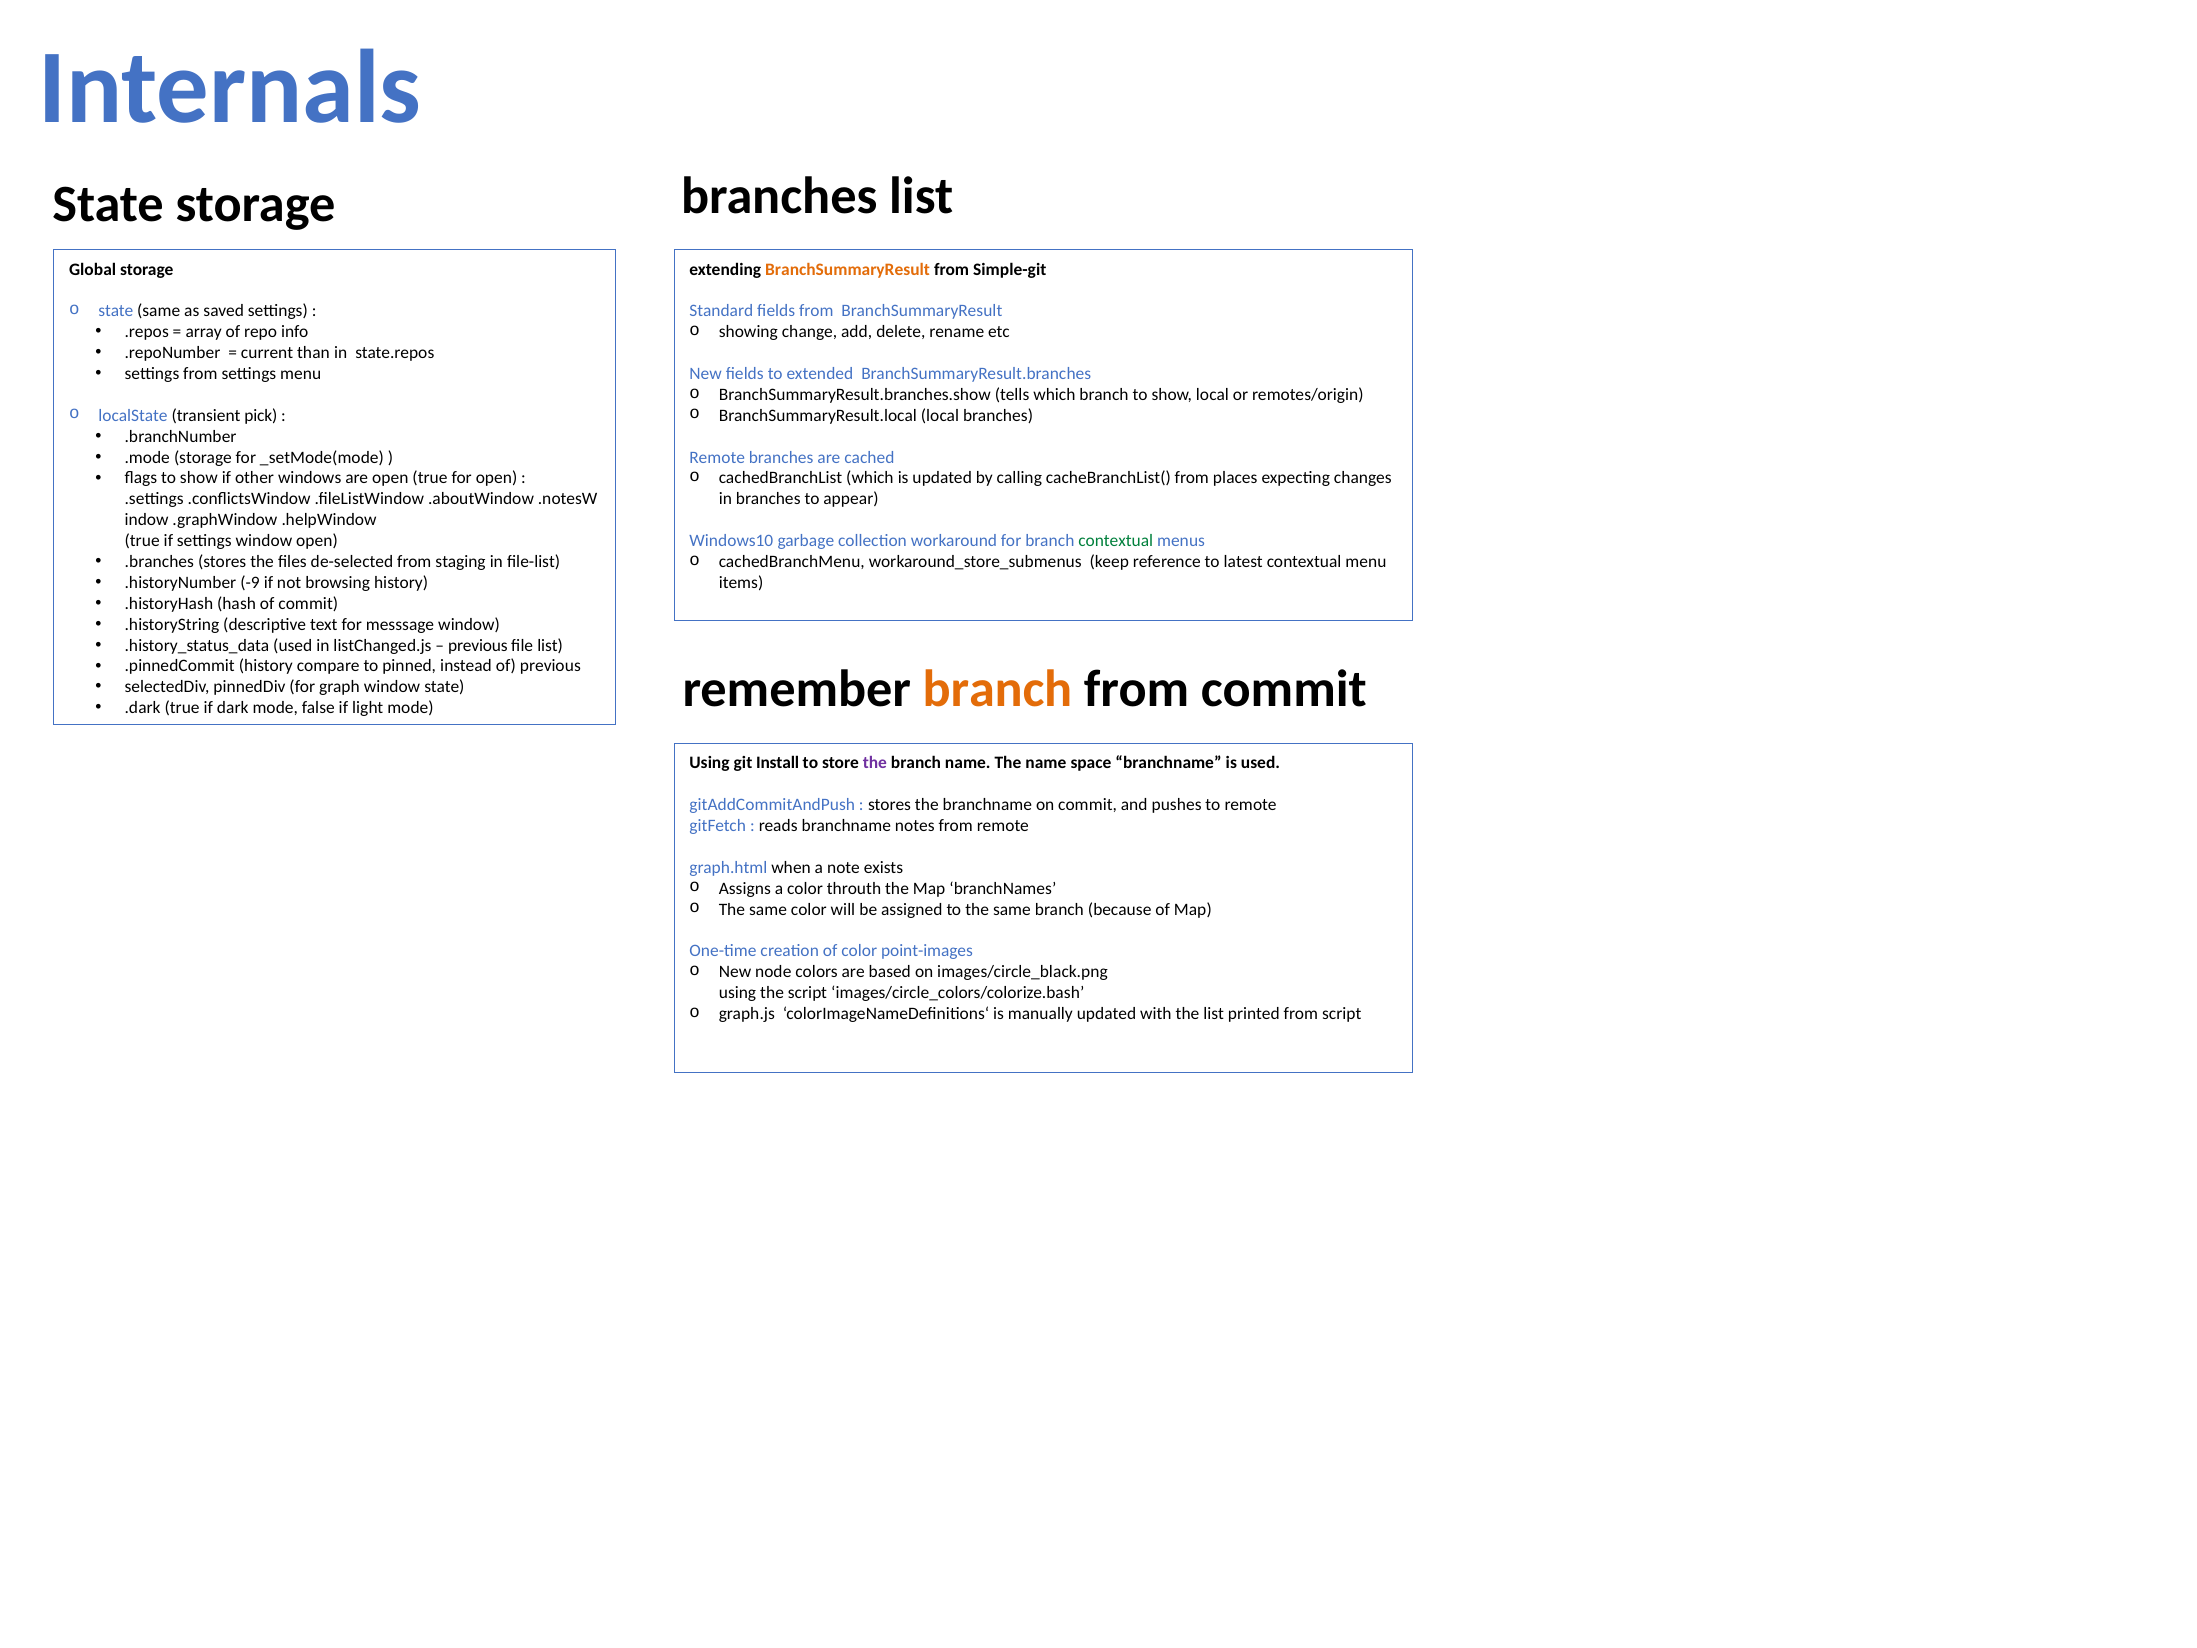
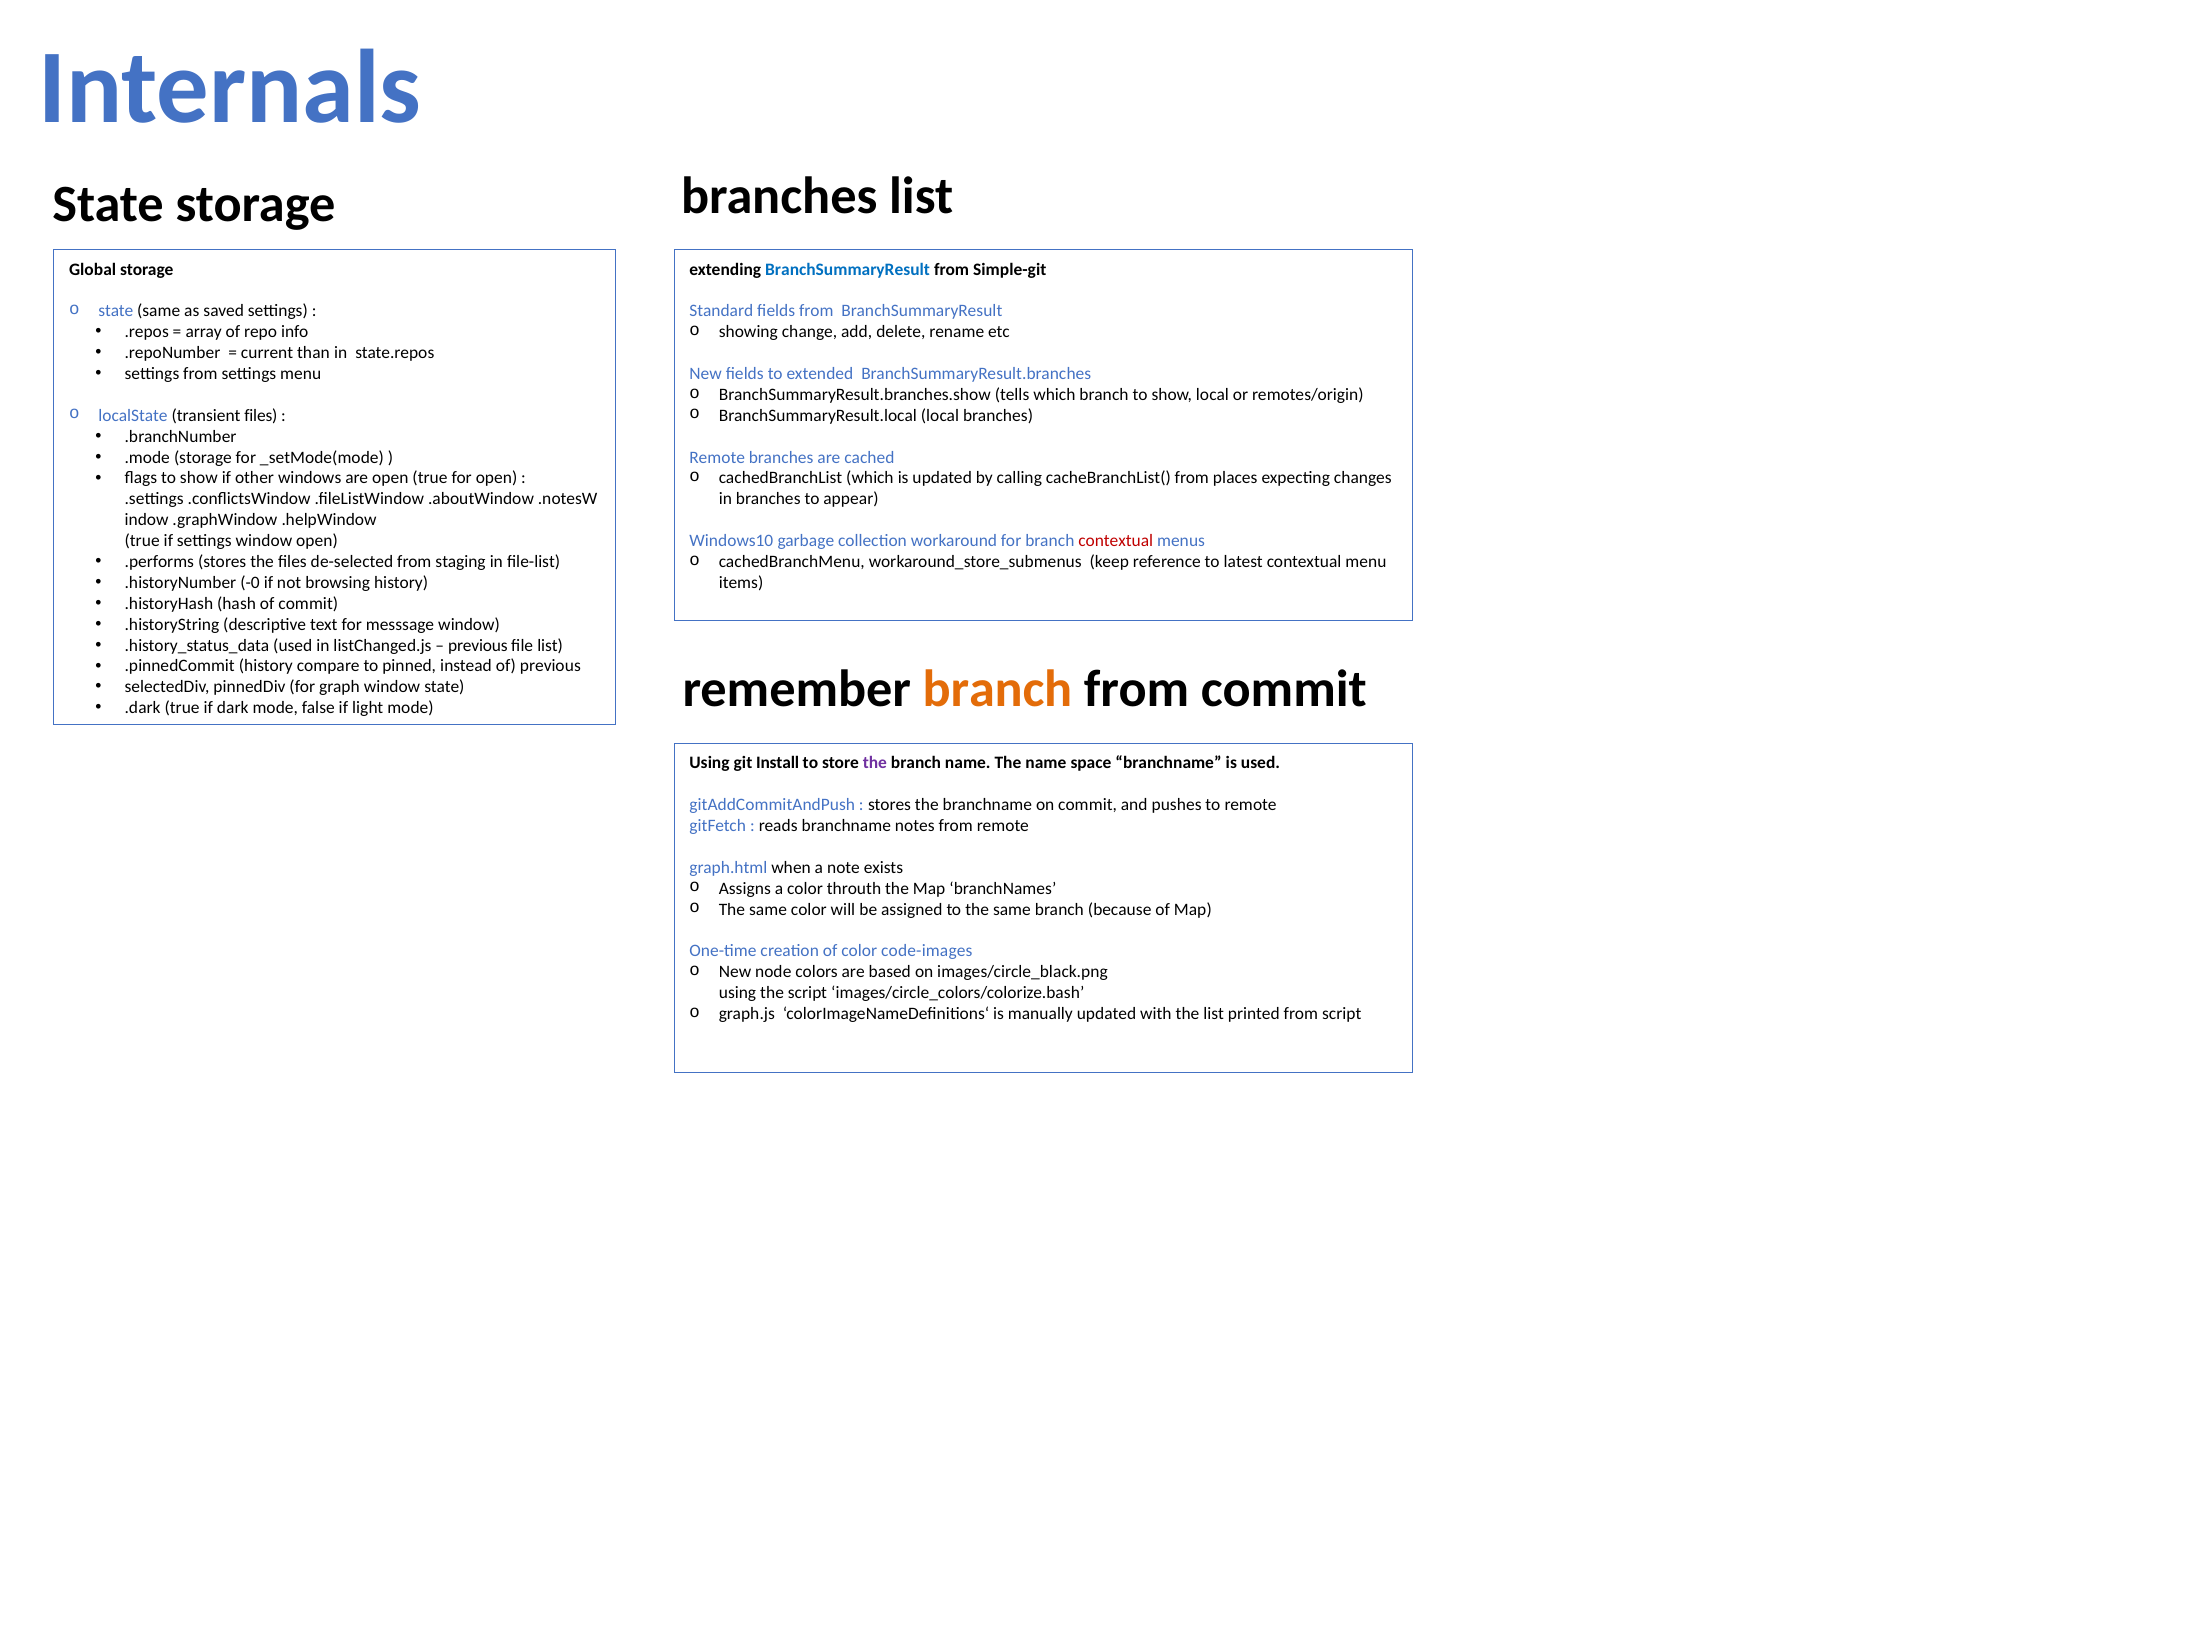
BranchSummaryResult colour: orange -> blue (848, 269)
transient pick: pick -> files (261, 415)
contextual colour: green -> red (1116, 541)
.branches: .branches -> .performs (159, 562)
-9: -9 -> -0 (250, 583)
point-images: point-images -> code-images (927, 951)
